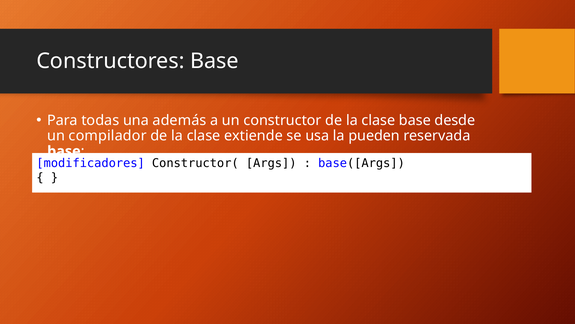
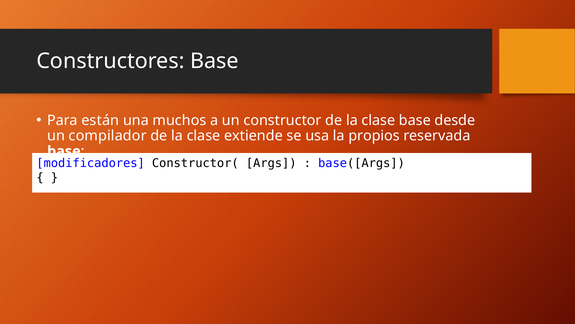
todas: todas -> están (100, 120)
además: además -> muchos (179, 120)
pueden: pueden -> propios (374, 136)
